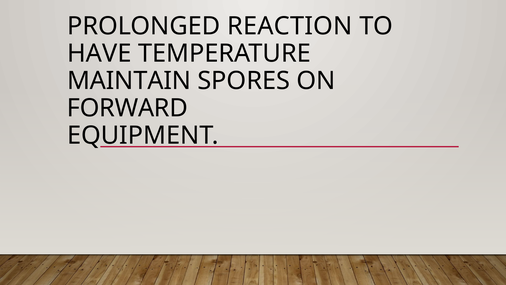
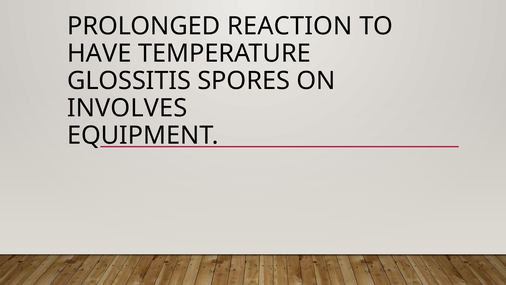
MAINTAIN: MAINTAIN -> GLOSSITIS (129, 81)
FORWARD: FORWARD -> INVOLVES (127, 108)
